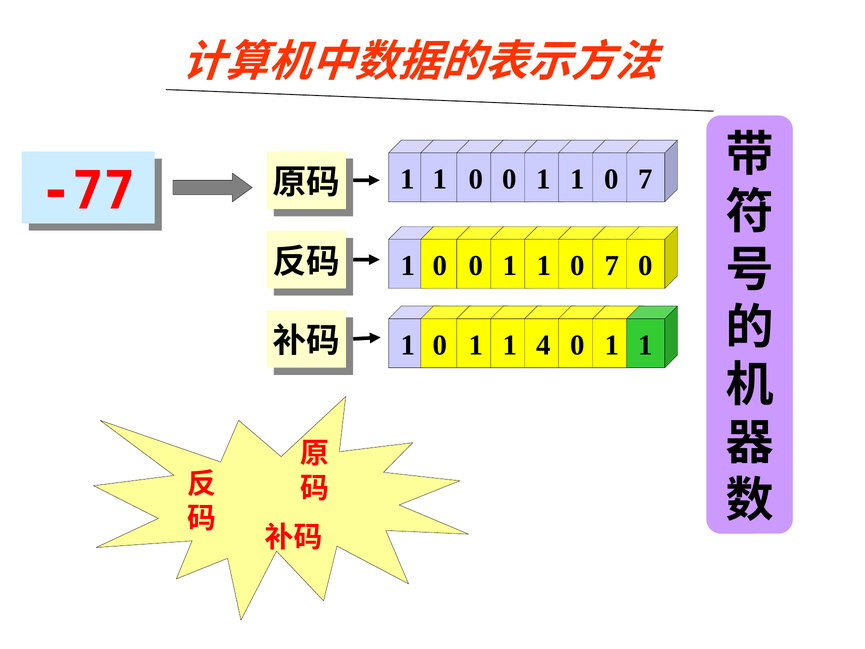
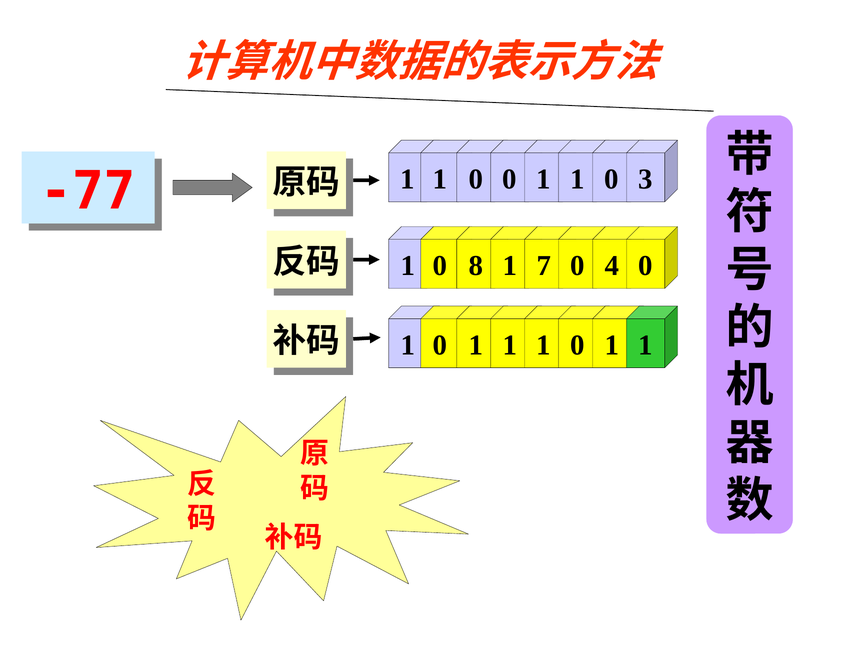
7: 7 -> 3 (646, 179)
0: 0 -> 8 (476, 266)
1: 1 -> 7 (544, 266)
7: 7 -> 4 (612, 266)
1 1 4: 4 -> 1 (544, 345)
